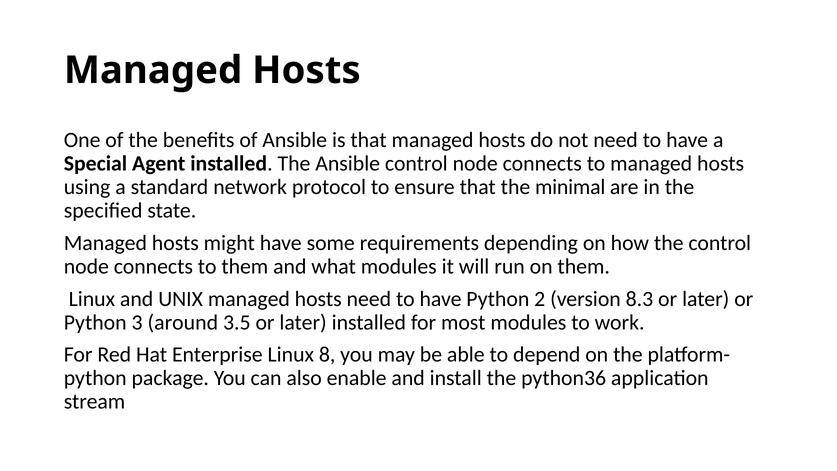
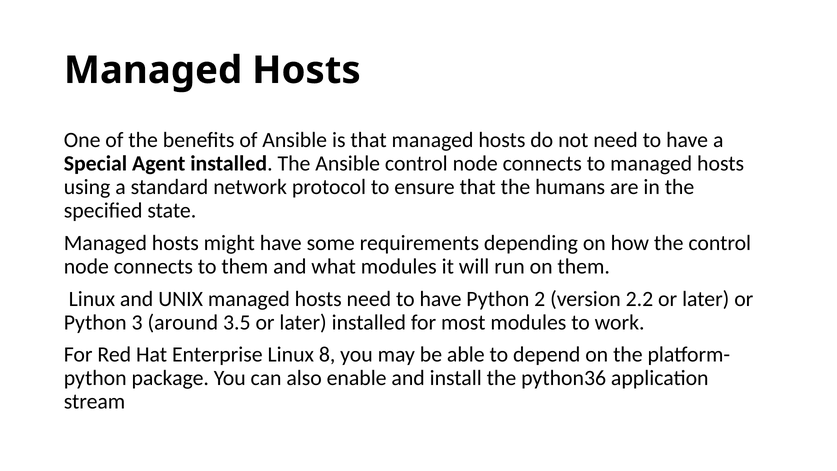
minimal: minimal -> humans (570, 187)
8.3: 8.3 -> 2.2 (639, 299)
